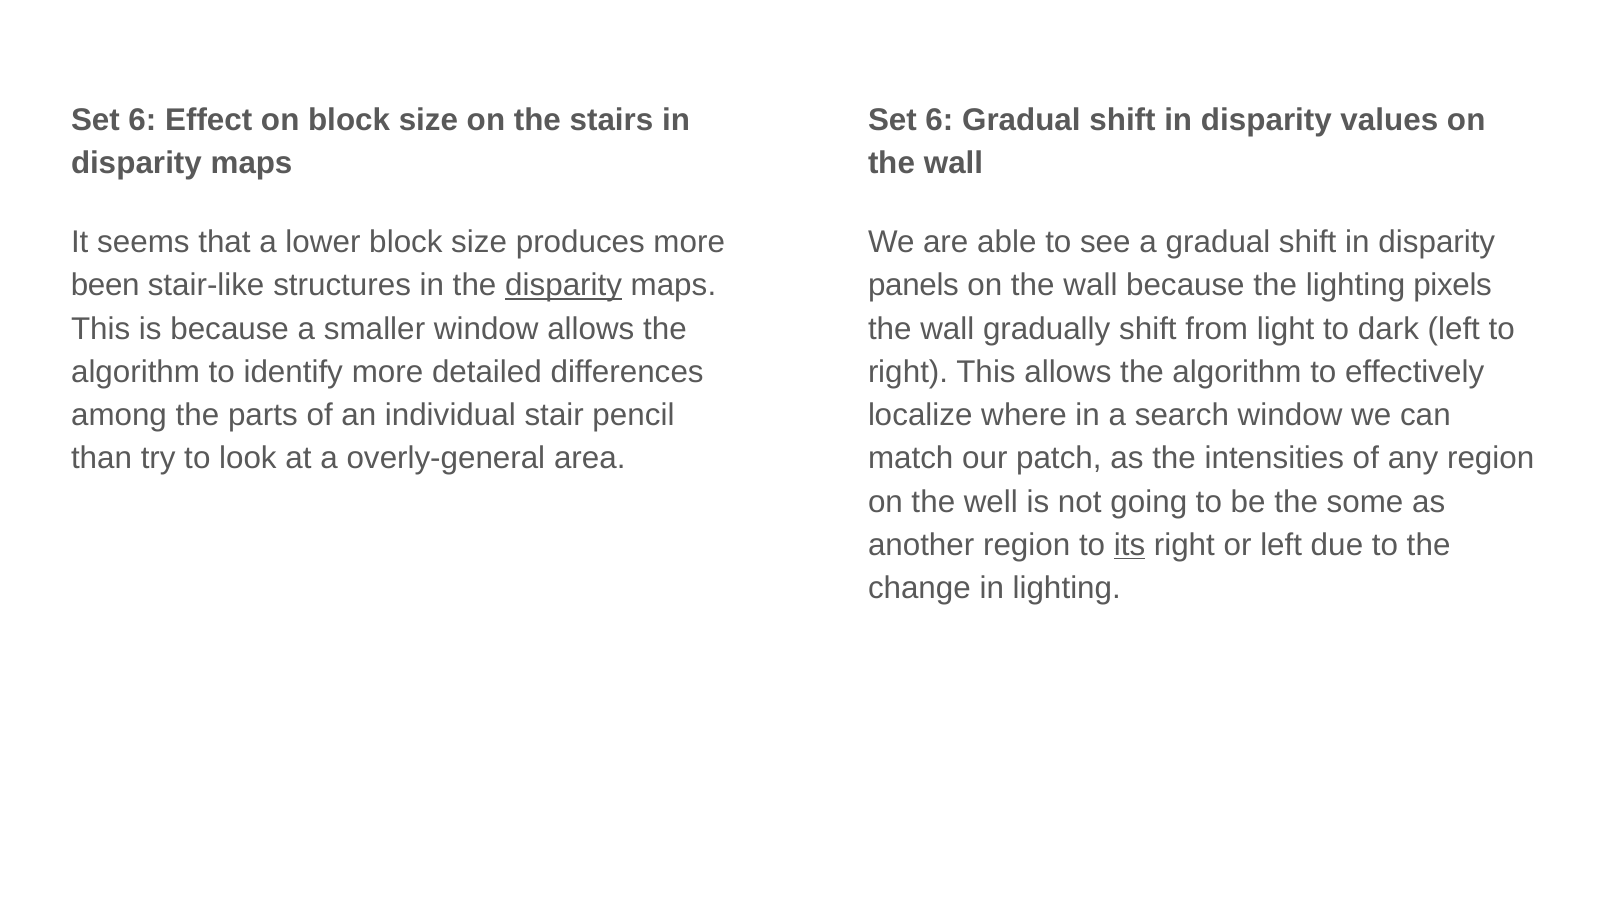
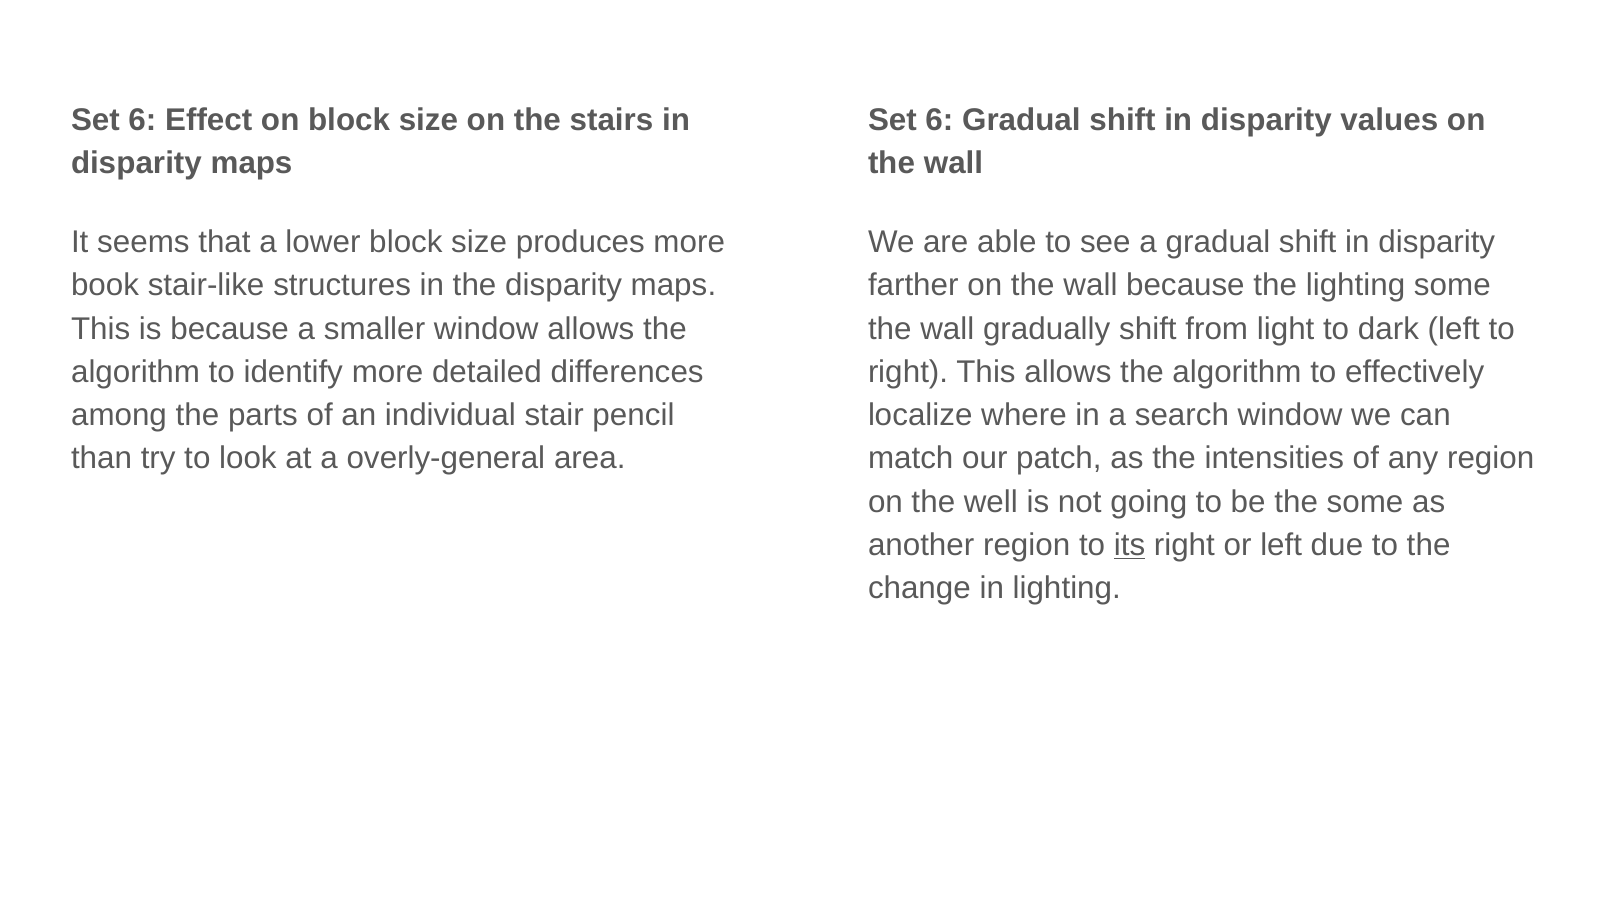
been: been -> book (105, 286)
disparity underline: present -> none (564, 286)
panels: panels -> farther (913, 286)
lighting pixels: pixels -> some (1452, 286)
